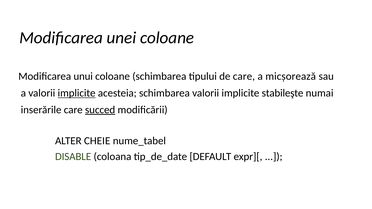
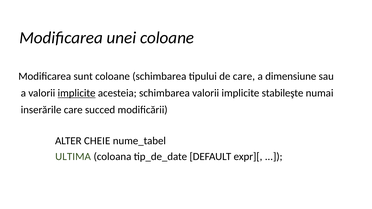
unui: unui -> sunt (83, 76)
micșorează: micșorează -> dimensiune (291, 76)
succed underline: present -> none (100, 110)
DISABLE: DISABLE -> ULTIMA (73, 157)
